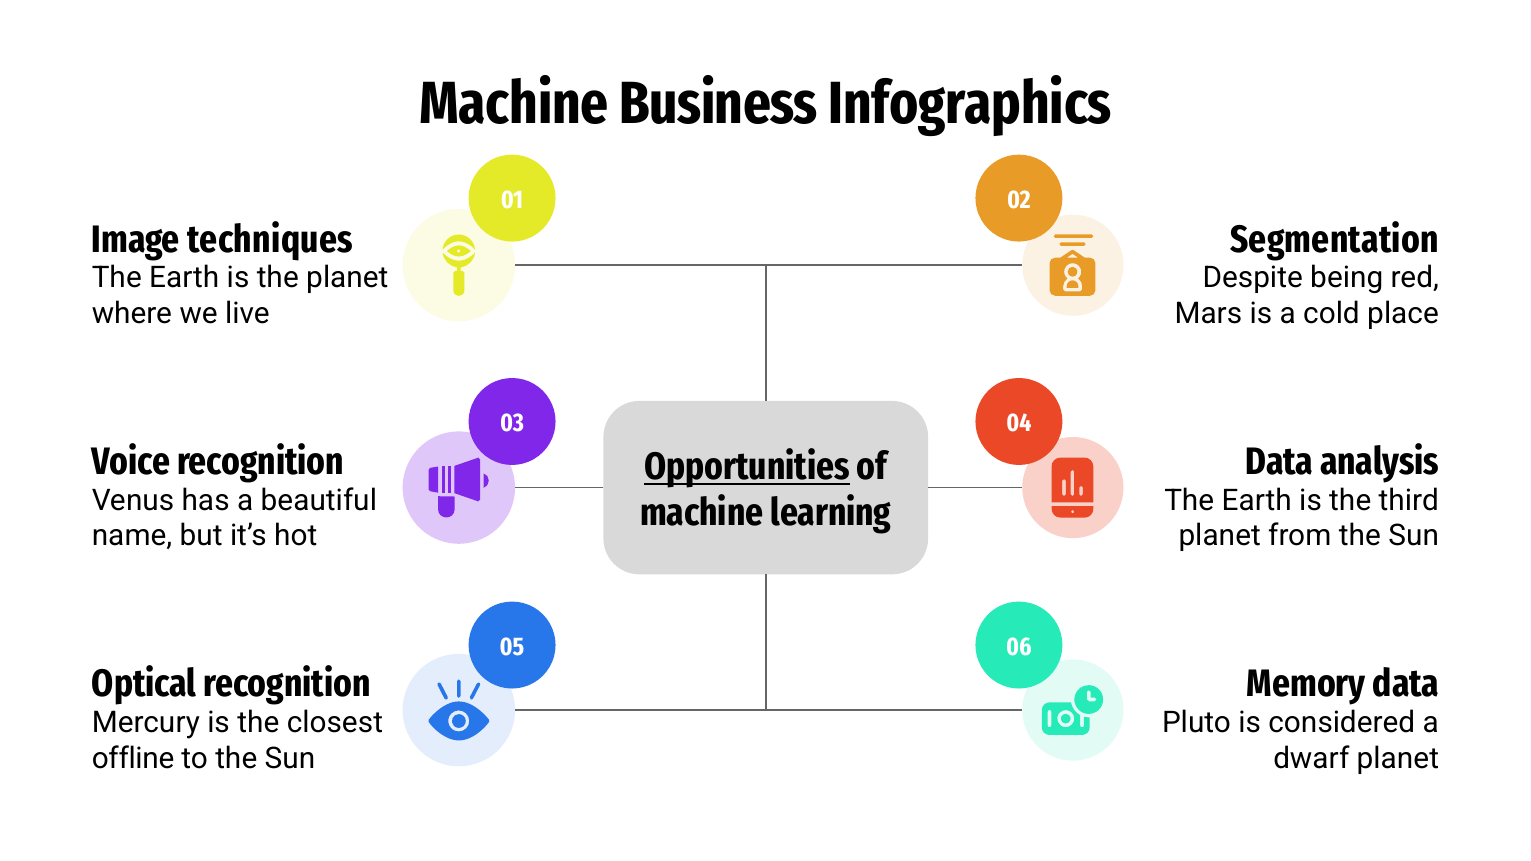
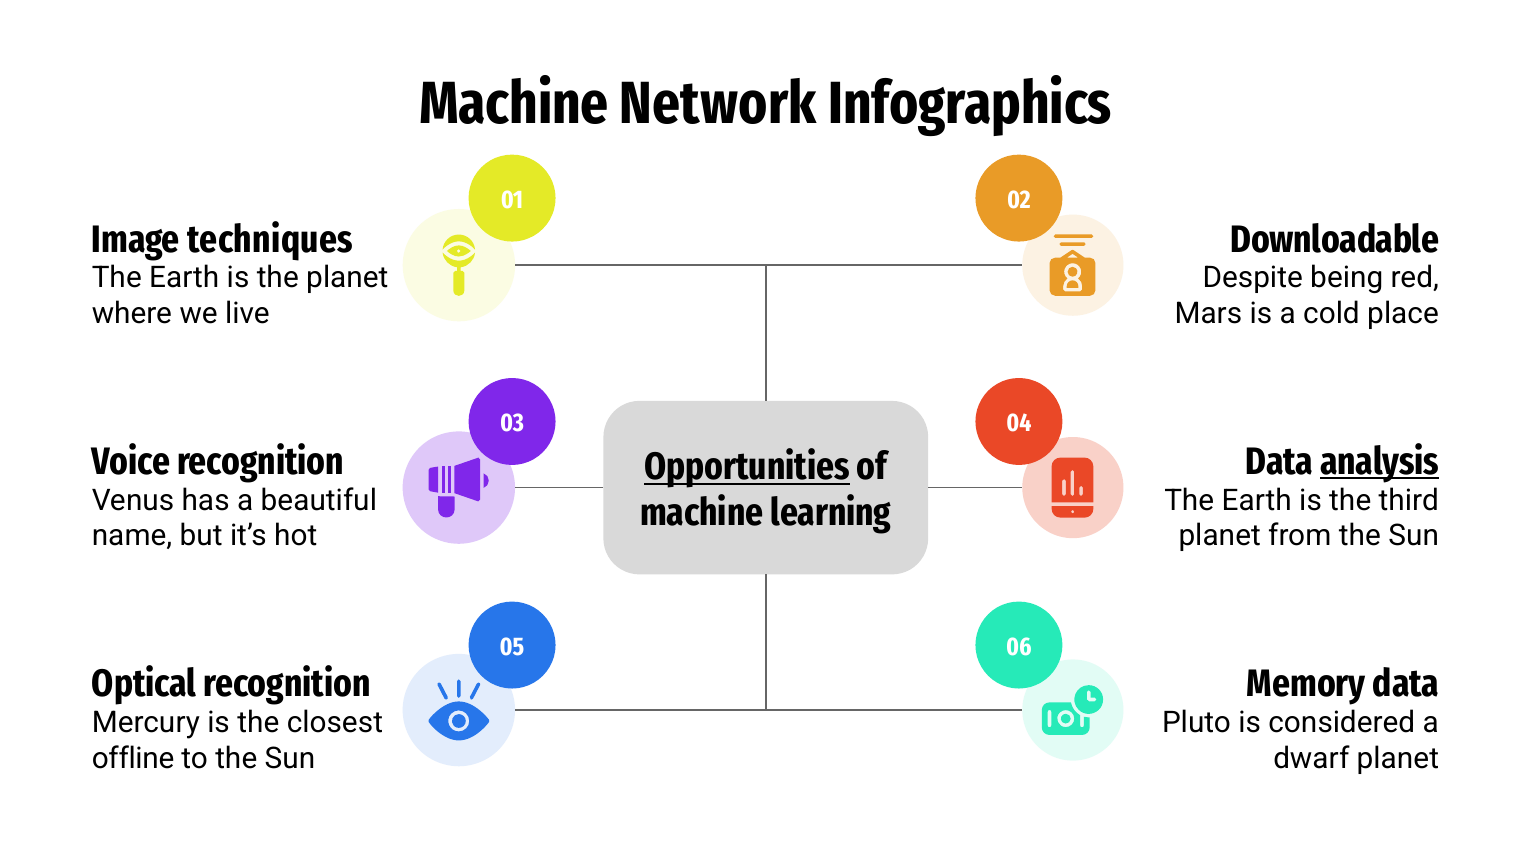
Business: Business -> Network (719, 104)
Segmentation: Segmentation -> Downloadable (1335, 240)
analysis underline: none -> present (1380, 462)
